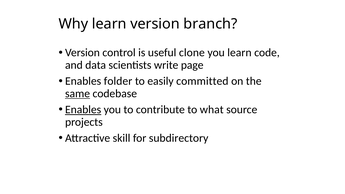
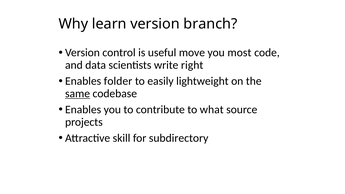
clone: clone -> move (192, 53)
you learn: learn -> most (239, 53)
page: page -> right (192, 65)
committed: committed -> lightweight (202, 81)
Enables underline: present -> none (83, 110)
